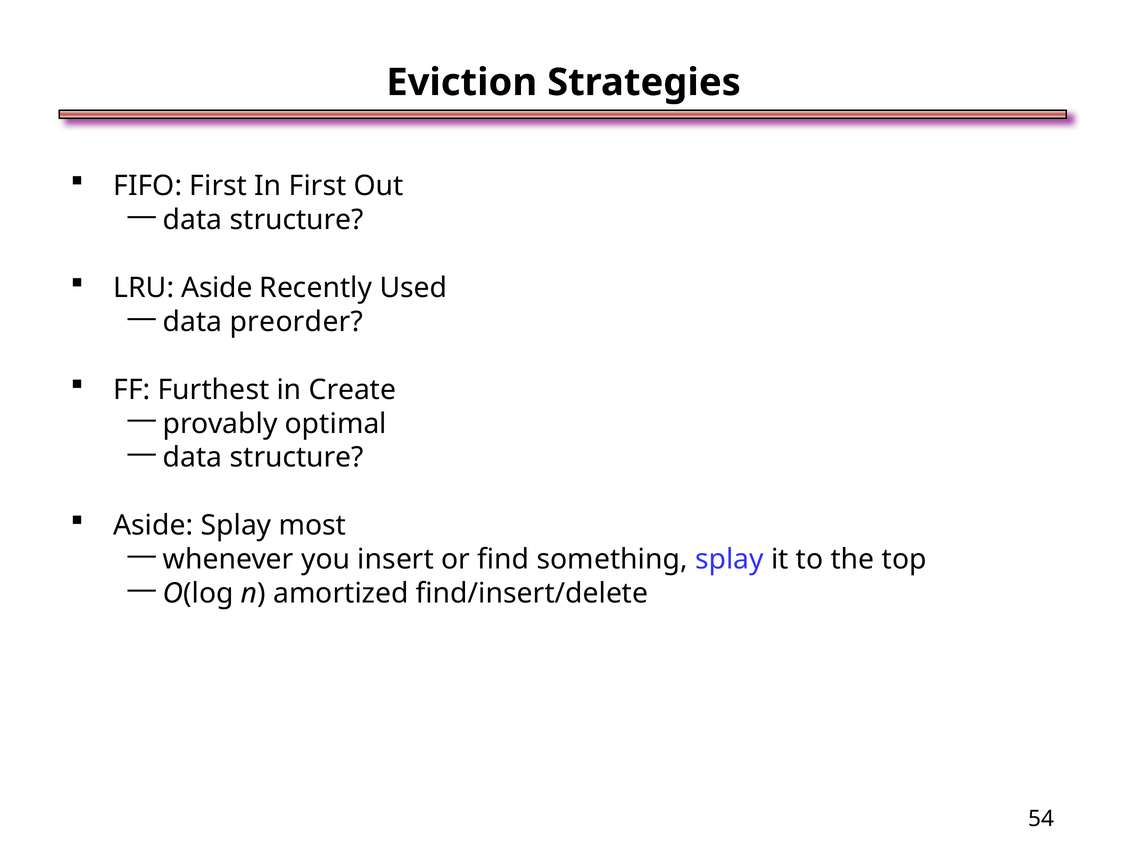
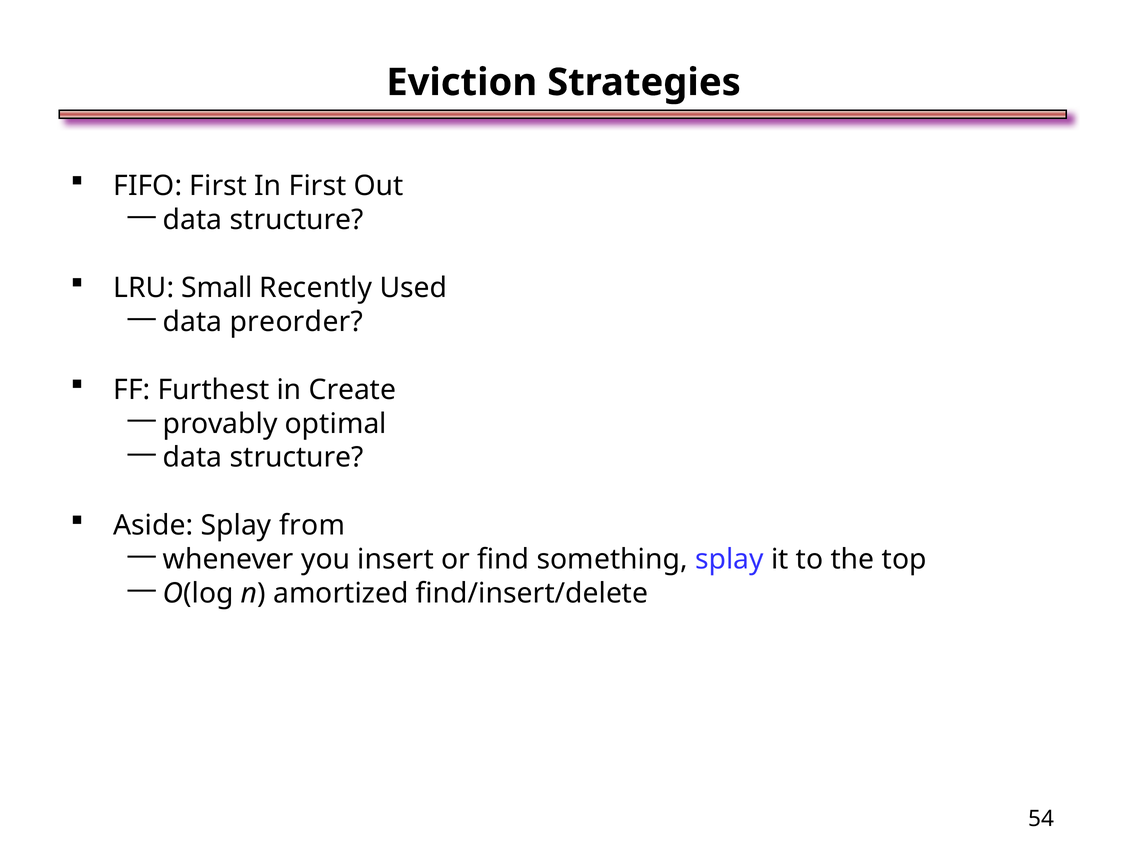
LRU Aside: Aside -> Small (217, 288)
most: most -> from (312, 526)
